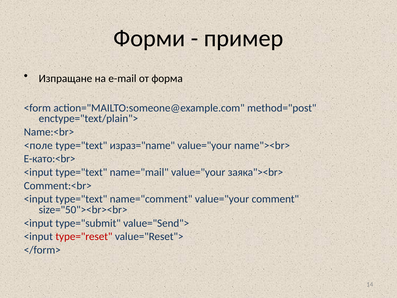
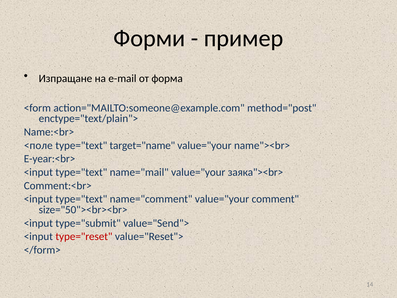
израз="name: израз="name -> target="name (142, 145)
E-като:<br>: E-като:<br> -> E-year:<br> (50, 159)
